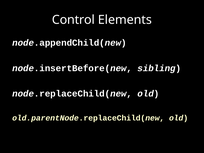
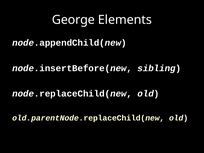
Control: Control -> George (73, 20)
